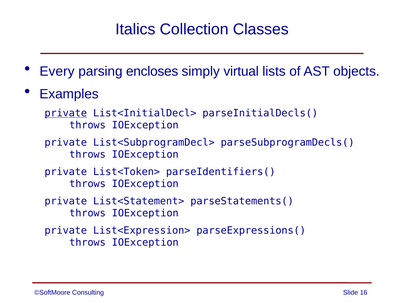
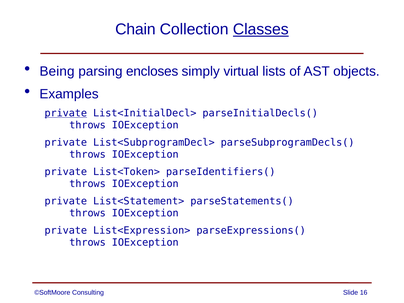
Italics: Italics -> Chain (135, 29)
Classes underline: none -> present (261, 29)
Every: Every -> Being (57, 71)
